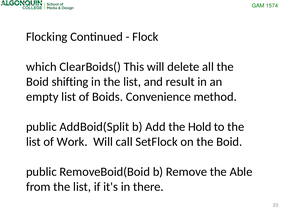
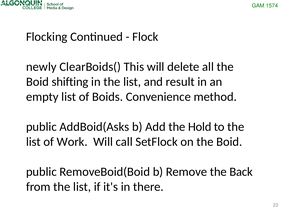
which: which -> newly (41, 67)
AddBoid(Split: AddBoid(Split -> AddBoid(Asks (94, 127)
Able: Able -> Back (241, 172)
